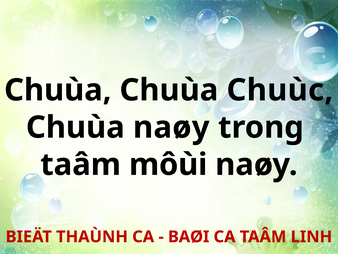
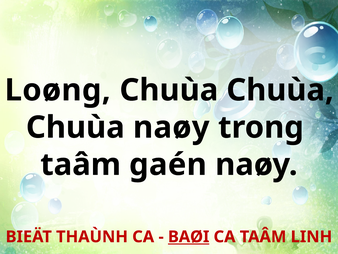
Chuùa: Chuùa -> Loøng (58, 90)
Chuùc: Chuùc -> Chuùa (280, 90)
môùi: môùi -> gaén (168, 164)
BAØI underline: none -> present (189, 236)
